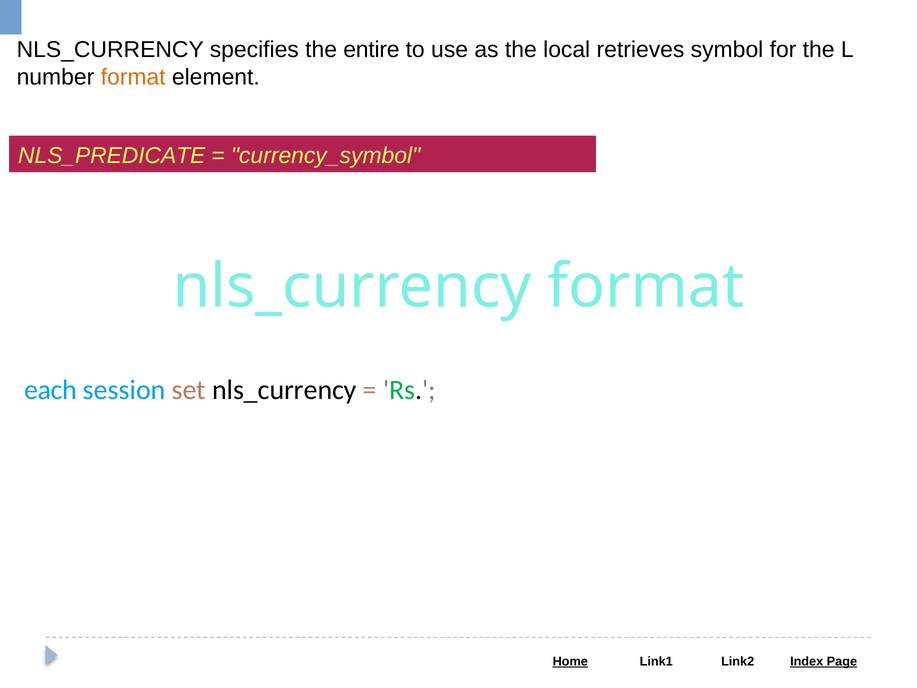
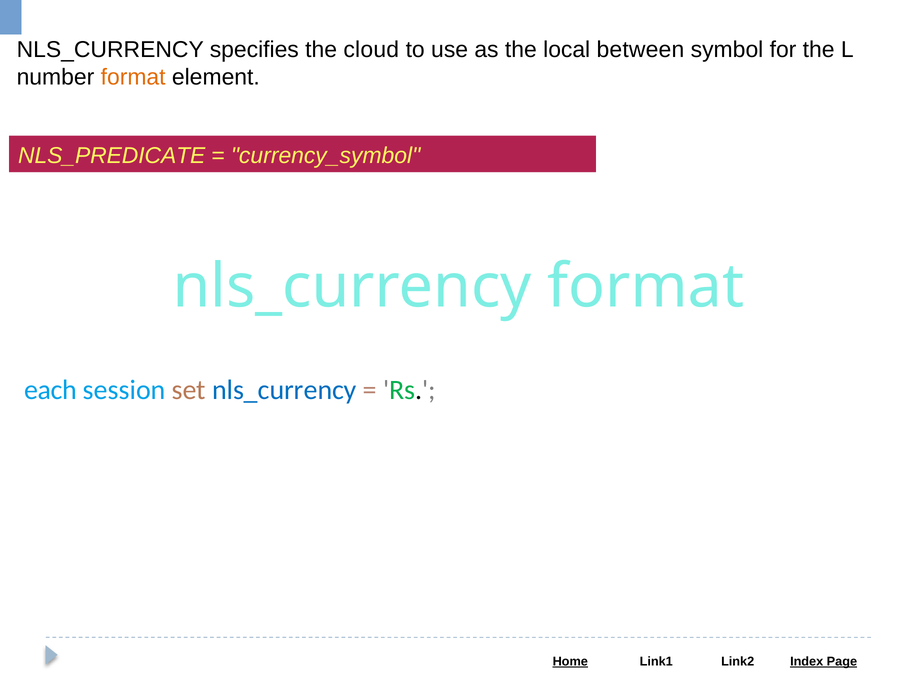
entire: entire -> cloud (371, 50)
retrieves: retrieves -> between (640, 50)
nls_currency colour: black -> blue (284, 390)
